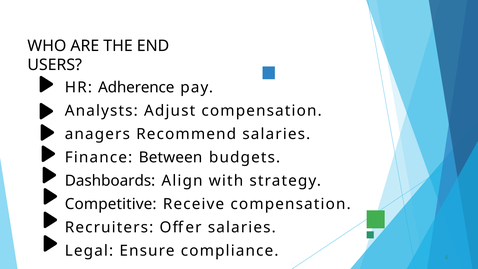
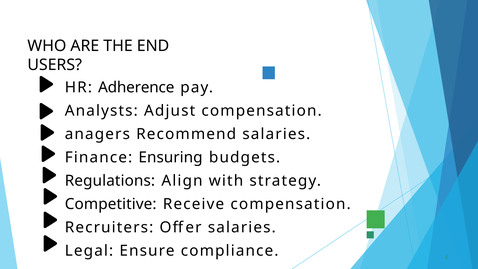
Between: Between -> Ensuring (171, 157)
Dashboards: Dashboards -> Regulations (110, 181)
